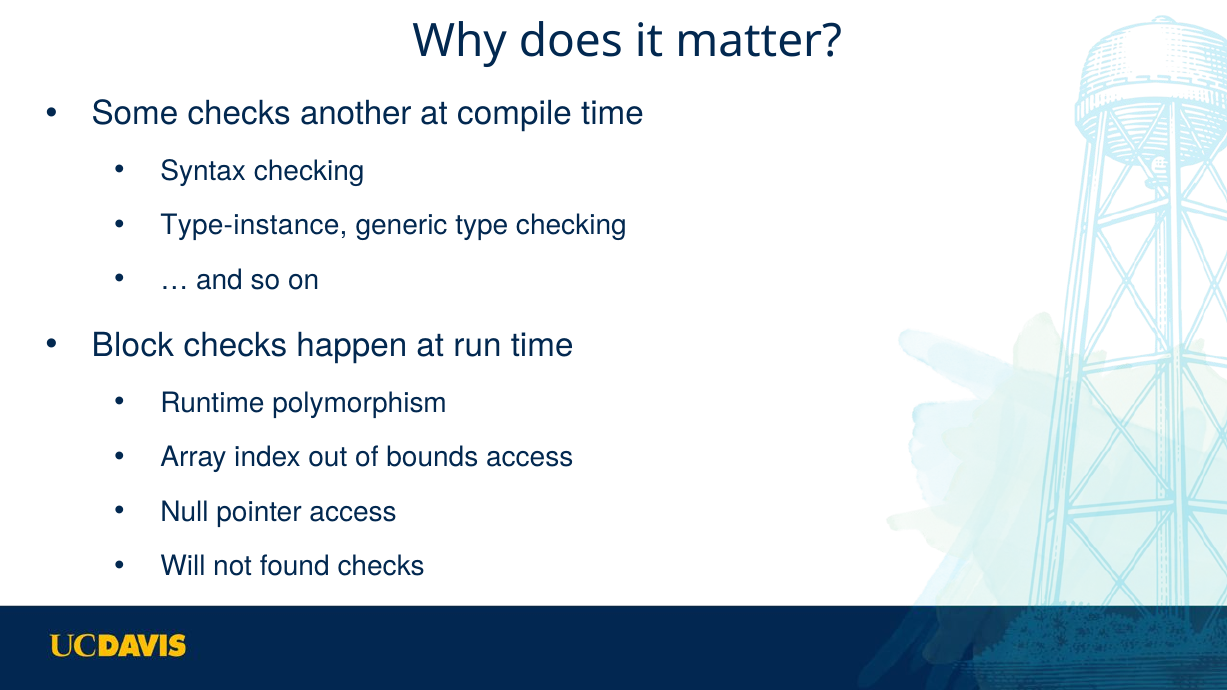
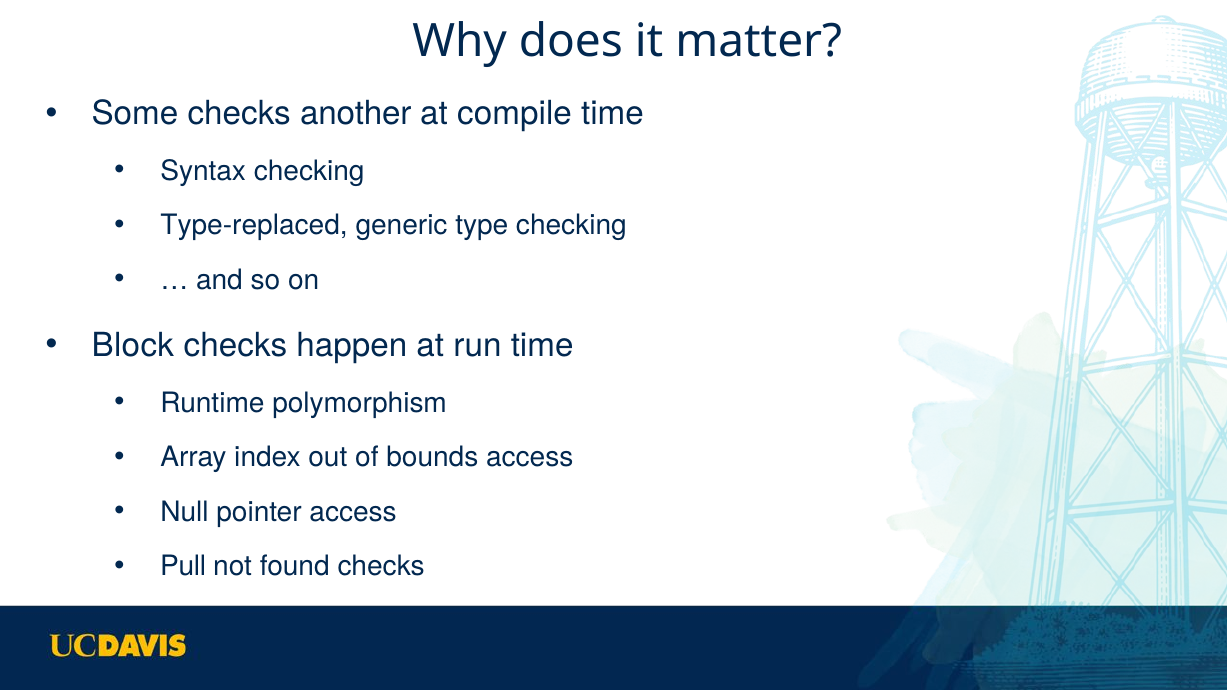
Type-instance: Type-instance -> Type-replaced (254, 226)
Will: Will -> Pull (183, 567)
